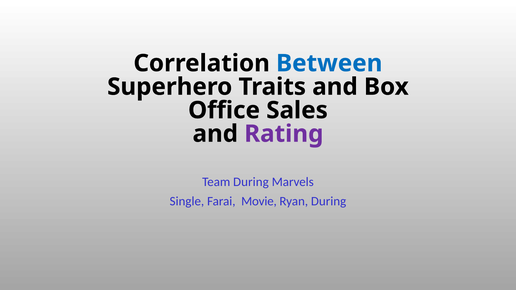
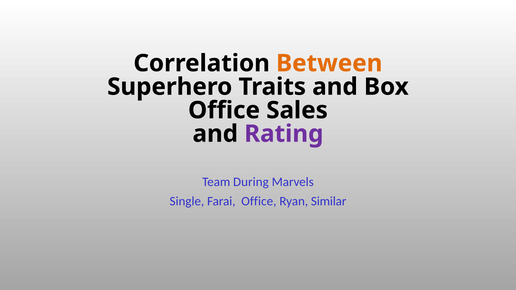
Between colour: blue -> orange (329, 63)
Farai Movie: Movie -> Office (259, 201)
Ryan During: During -> Similar (329, 201)
